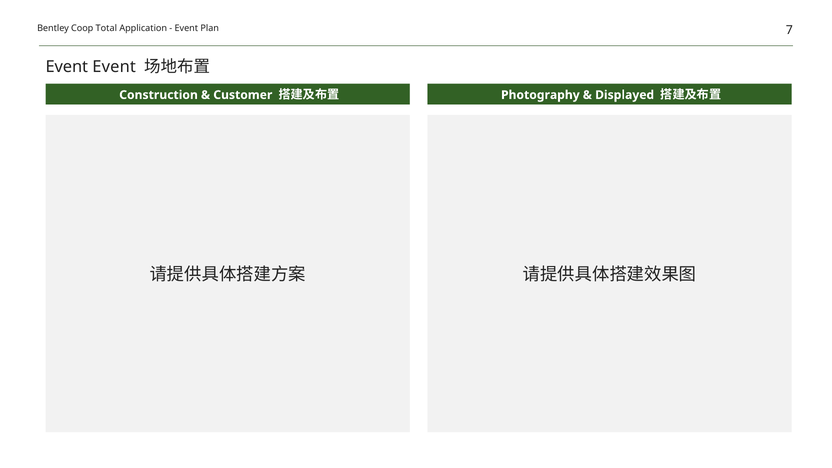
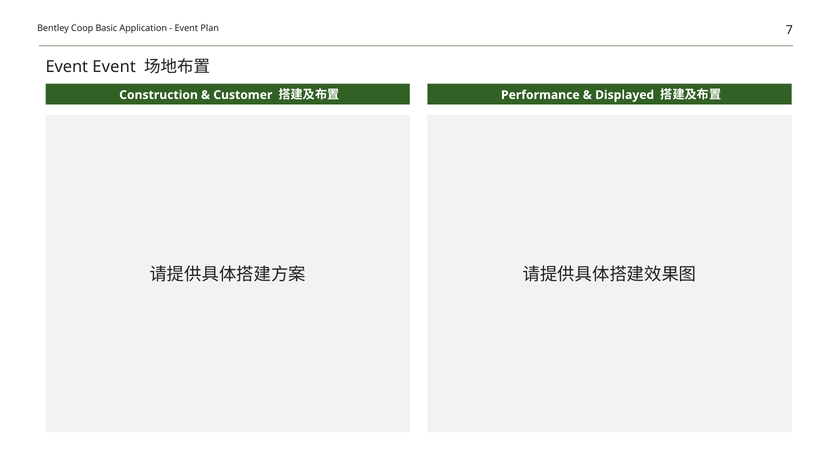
Total: Total -> Basic (106, 28)
Photography: Photography -> Performance (540, 95)
